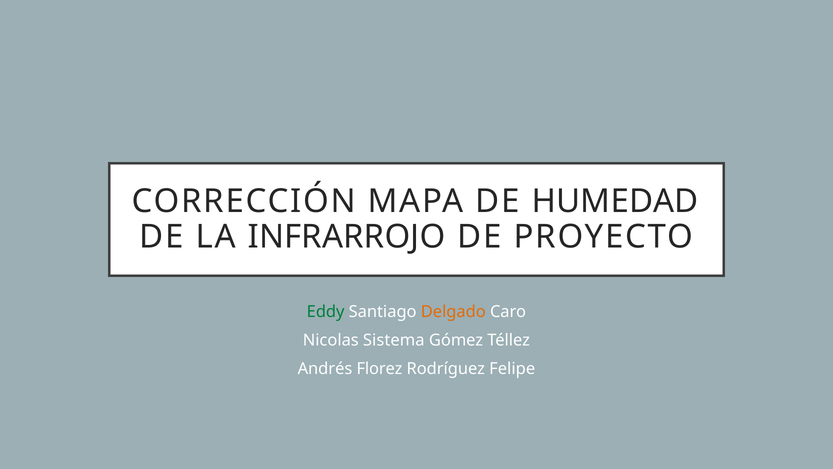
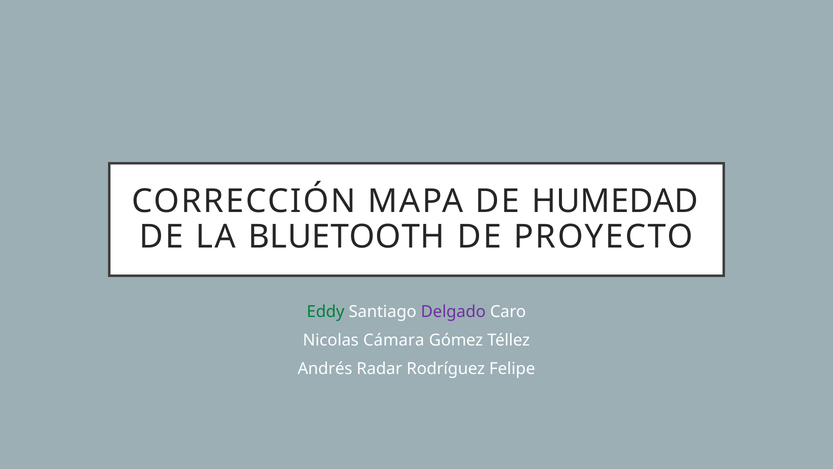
INFRARROJO: INFRARROJO -> BLUETOOTH (346, 237)
Delgado colour: orange -> purple (453, 312)
Sistema: Sistema -> Cámara (394, 340)
Florez: Florez -> Radar (379, 368)
